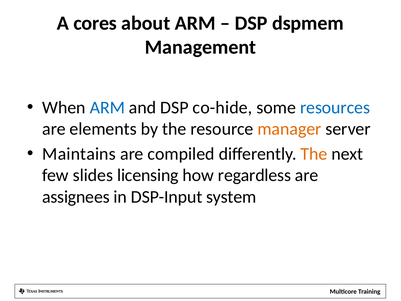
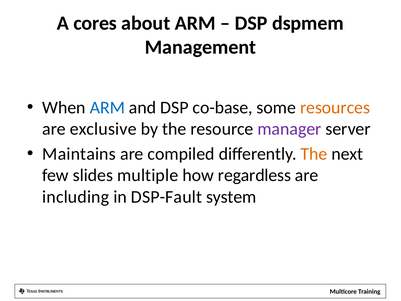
co-hide: co-hide -> co-base (223, 108)
resources colour: blue -> orange (335, 108)
elements: elements -> exclusive (103, 129)
manager colour: orange -> purple (289, 129)
licensing: licensing -> multiple (148, 175)
assignees: assignees -> including (76, 197)
DSP-Input: DSP-Input -> DSP-Fault (166, 197)
